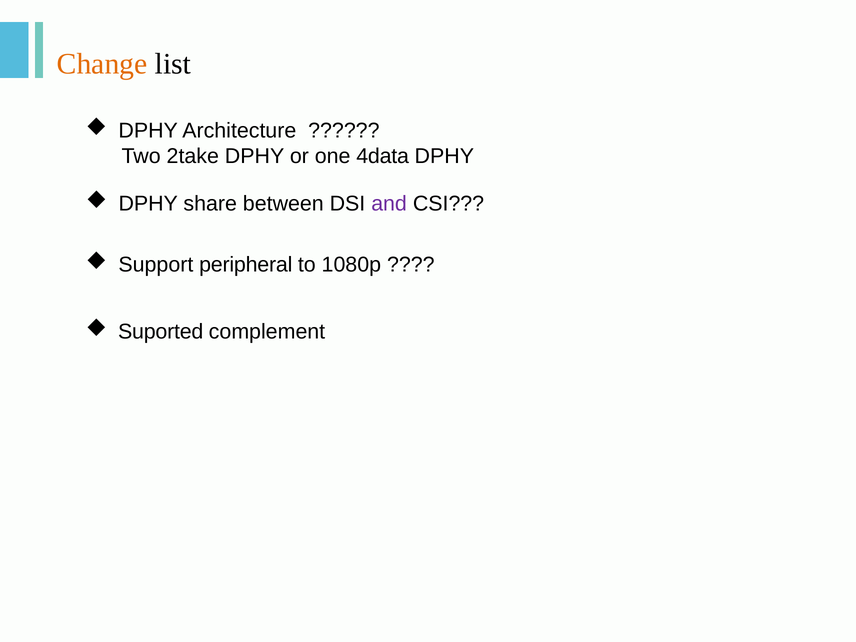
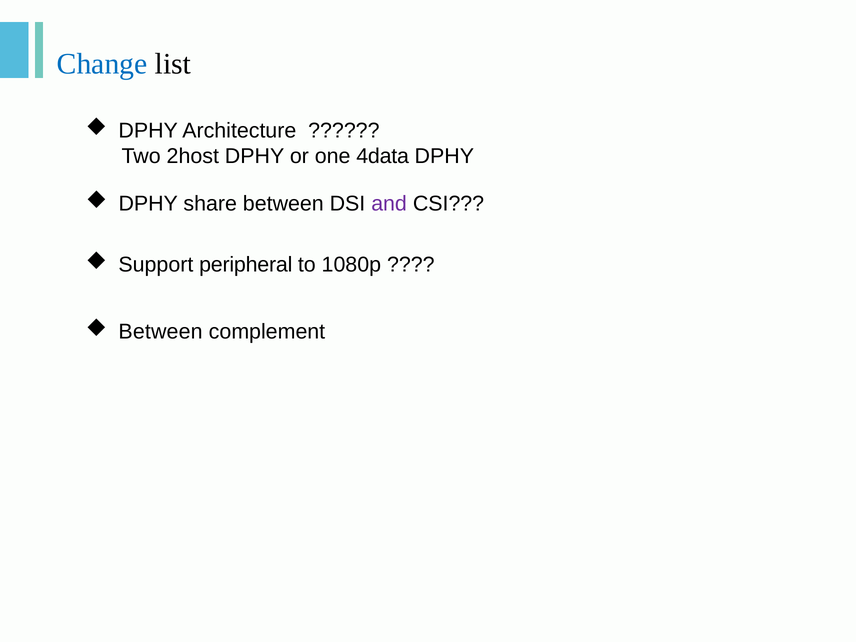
Change colour: orange -> blue (102, 64)
2take: 2take -> 2host (193, 156)
Suported: Suported -> Between (161, 332)
